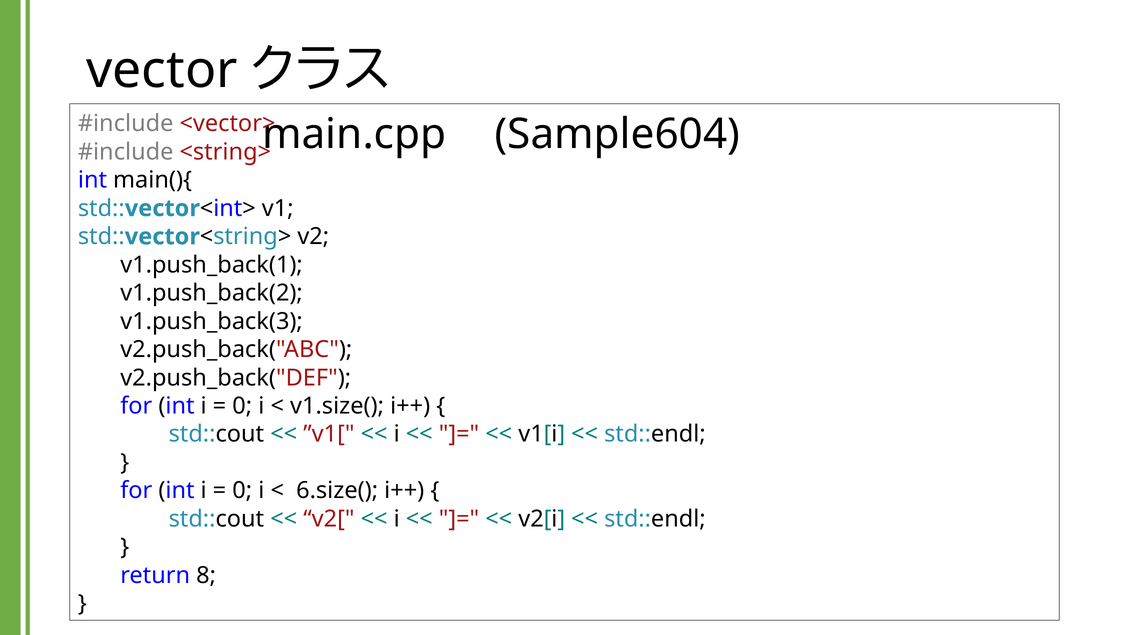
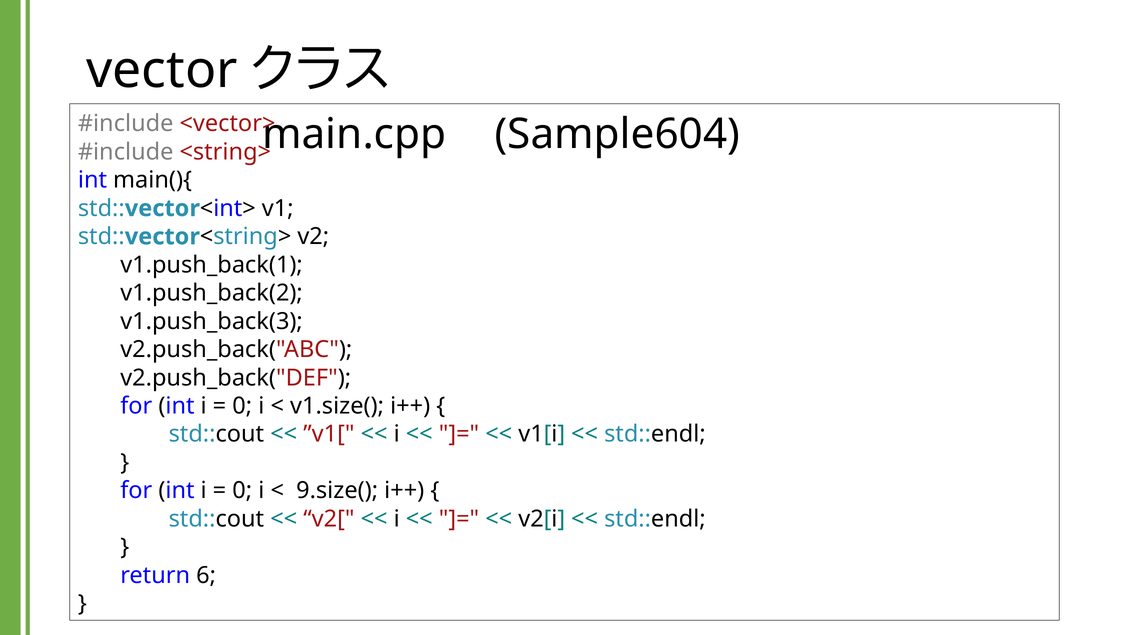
6.size(: 6.size( -> 9.size( (337, 491)
8: 8 -> 6 (206, 575)
